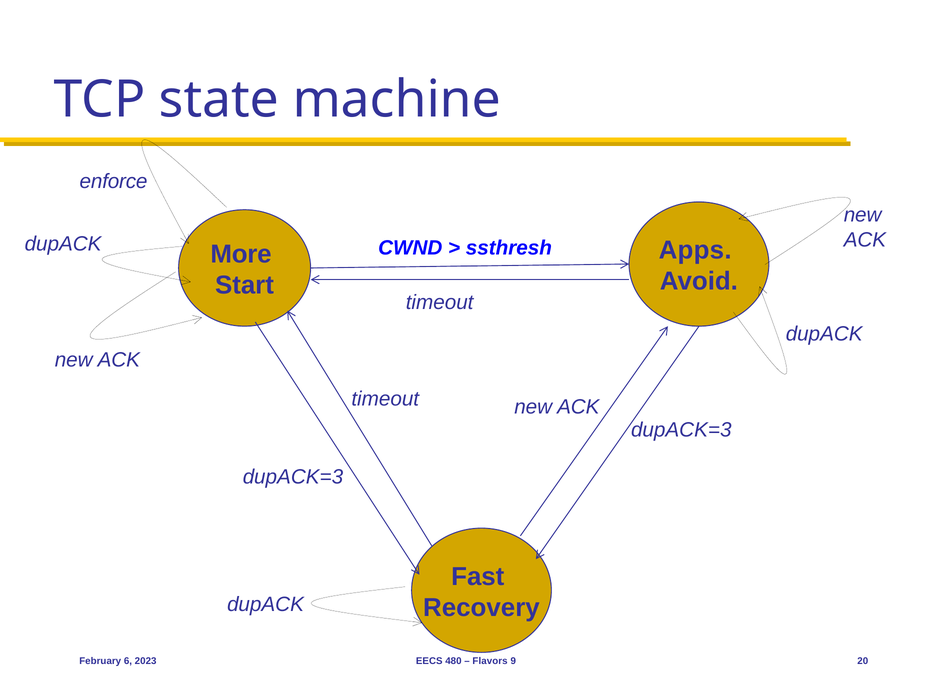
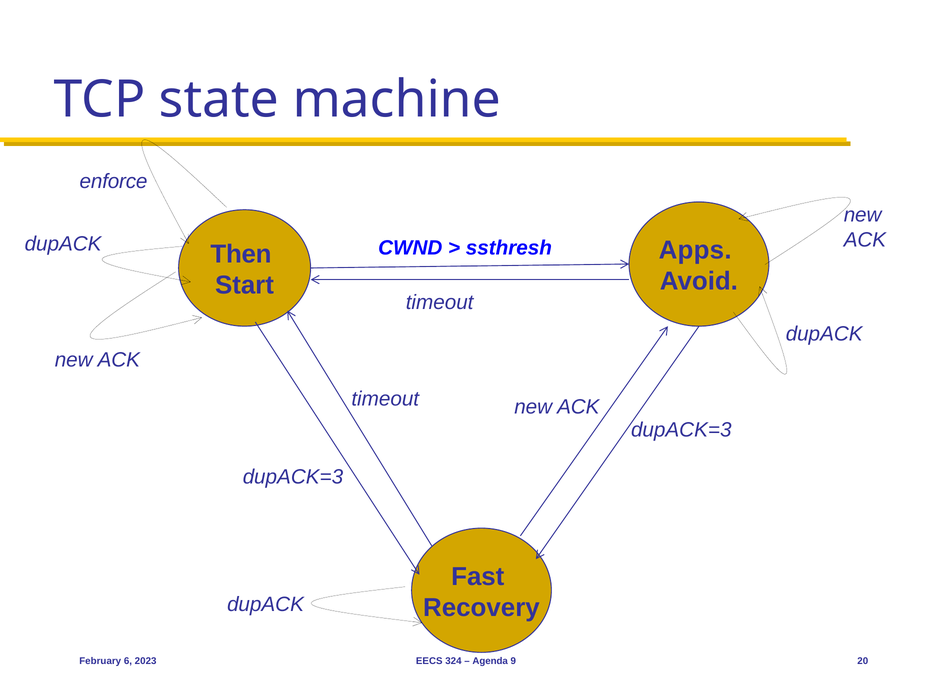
More: More -> Then (241, 254)
480: 480 -> 324 (453, 661)
Flavors: Flavors -> Agenda (490, 661)
